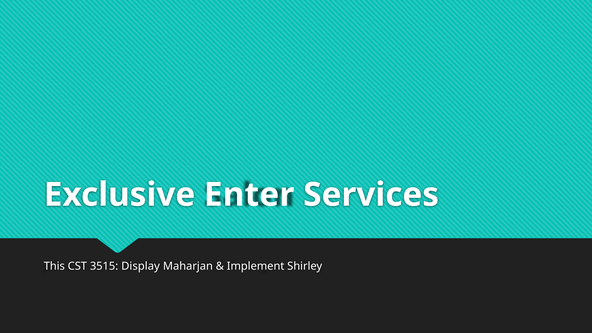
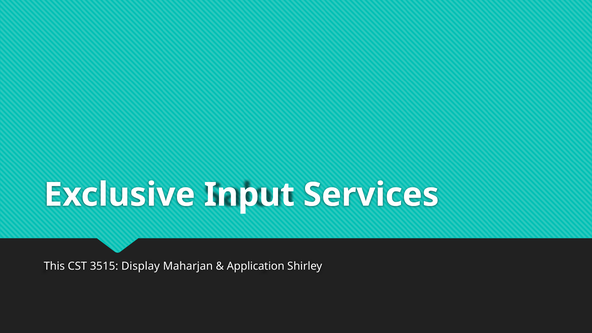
Enter: Enter -> Input (249, 195)
Implement: Implement -> Application (256, 266)
